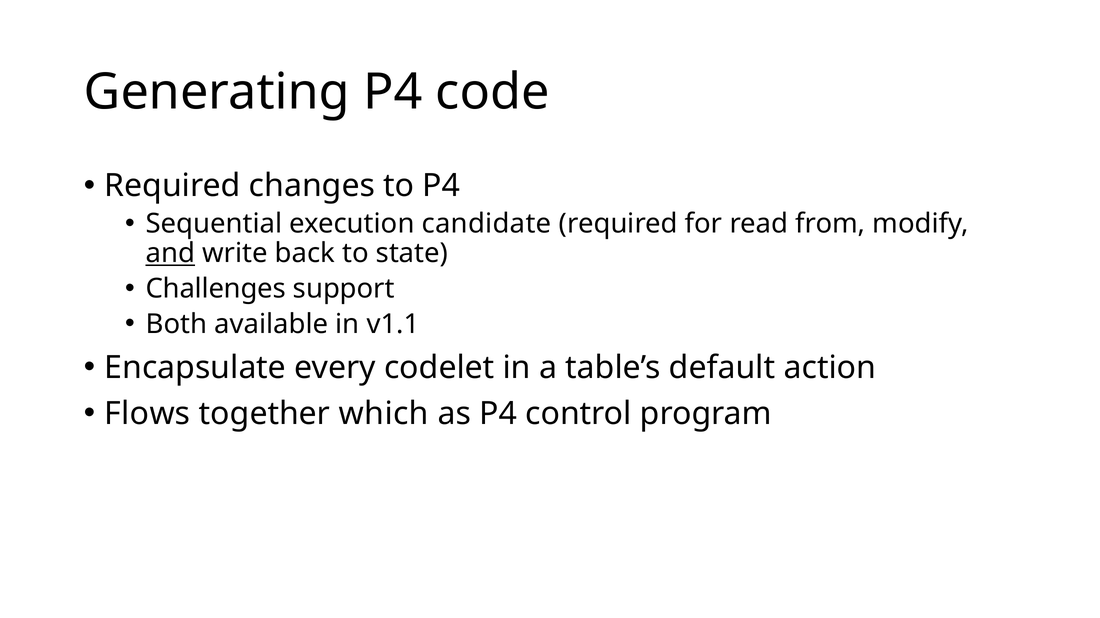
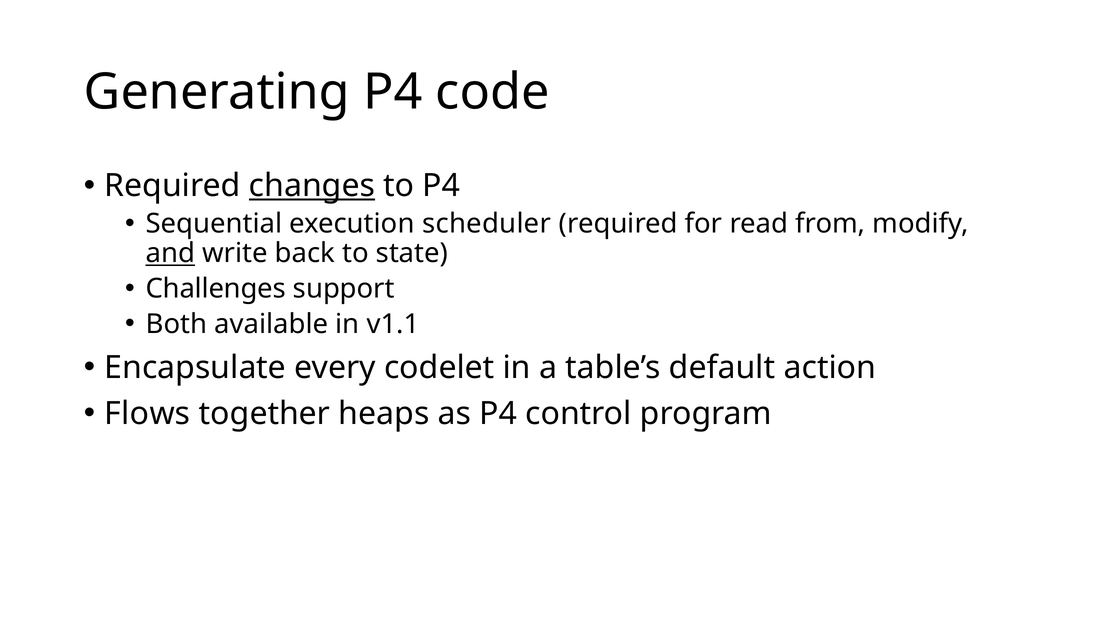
changes underline: none -> present (312, 186)
candidate: candidate -> scheduler (487, 224)
which: which -> heaps (384, 414)
